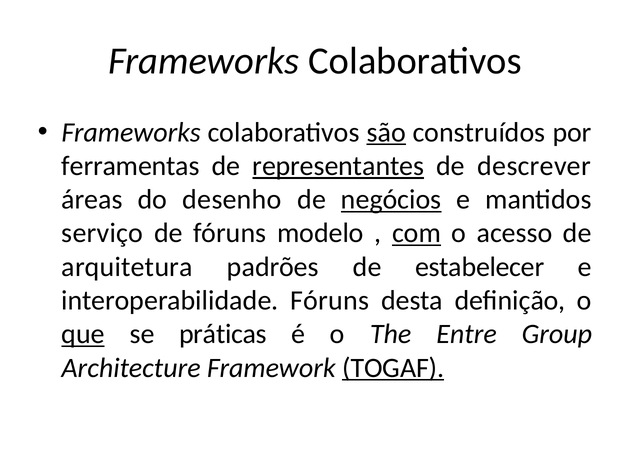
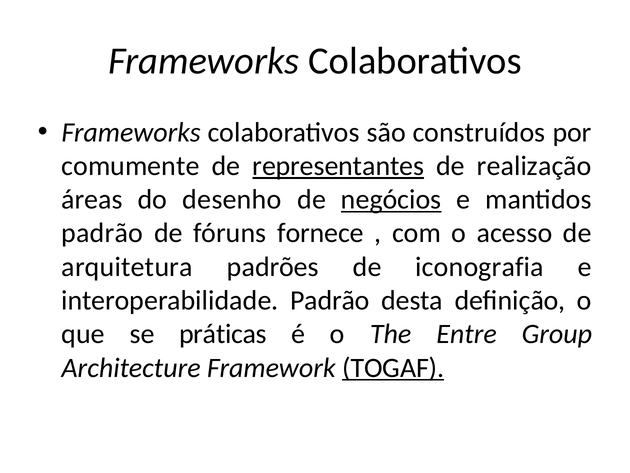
são underline: present -> none (386, 132)
ferramentas: ferramentas -> comumente (130, 166)
descrever: descrever -> realização (534, 166)
serviço: serviço -> padrão (102, 233)
modelo: modelo -> fornece (320, 233)
com underline: present -> none (416, 233)
estabelecer: estabelecer -> iconografia (480, 267)
interoperabilidade Fóruns: Fóruns -> Padrão (330, 300)
que underline: present -> none (83, 334)
